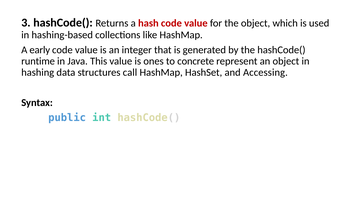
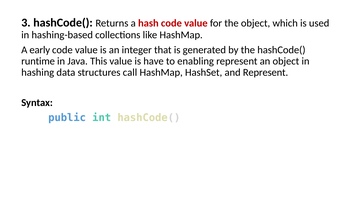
ones: ones -> have (154, 61)
concrete: concrete -> enabling (196, 61)
and Accessing: Accessing -> Represent (266, 73)
